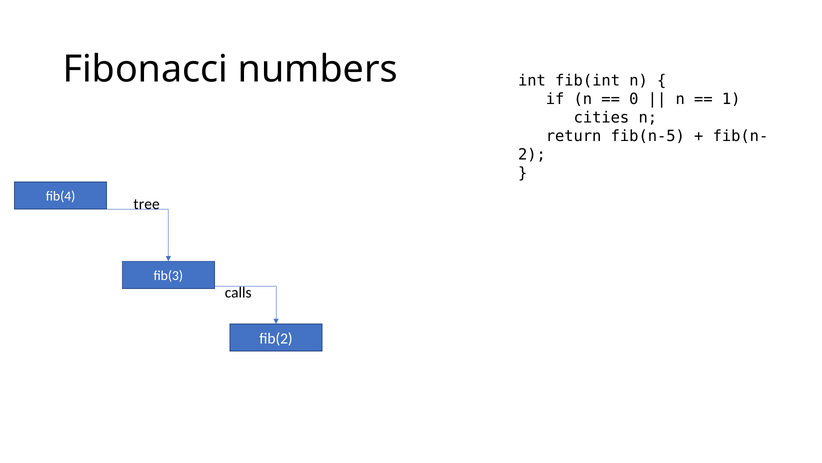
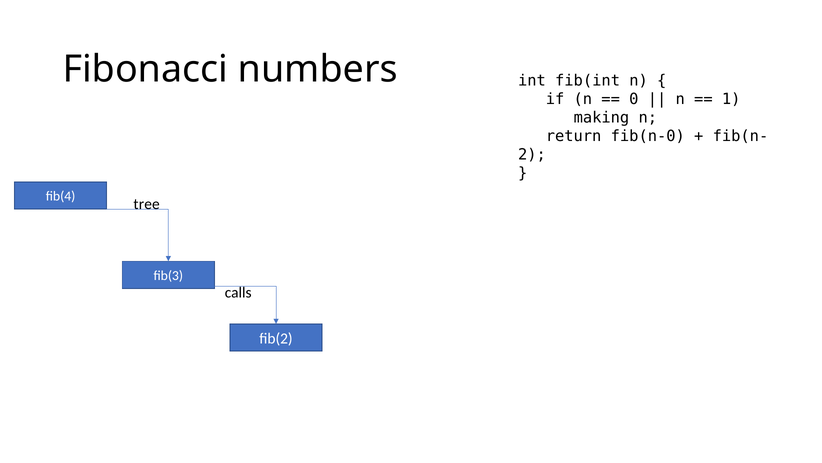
cities: cities -> making (601, 117)
fib(n-5: fib(n-5 -> fib(n-0 (648, 136)
